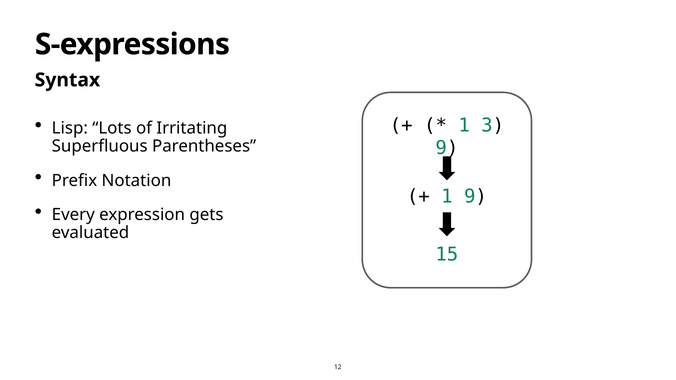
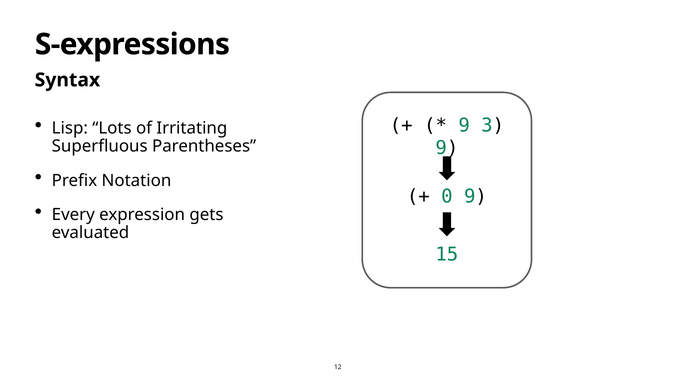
1: 1 -> 9 (464, 125)
1: 1 -> 0 (447, 197)
